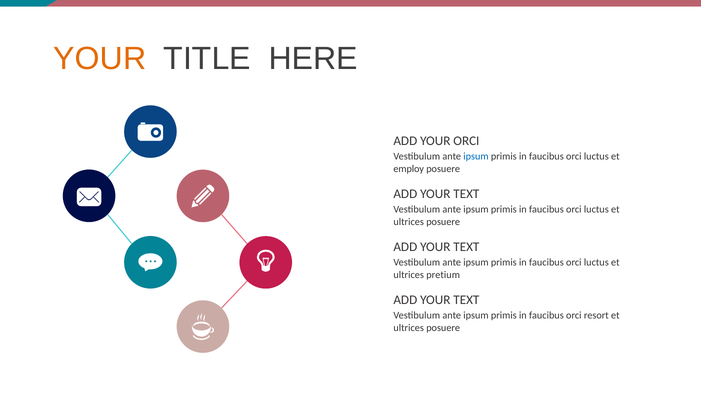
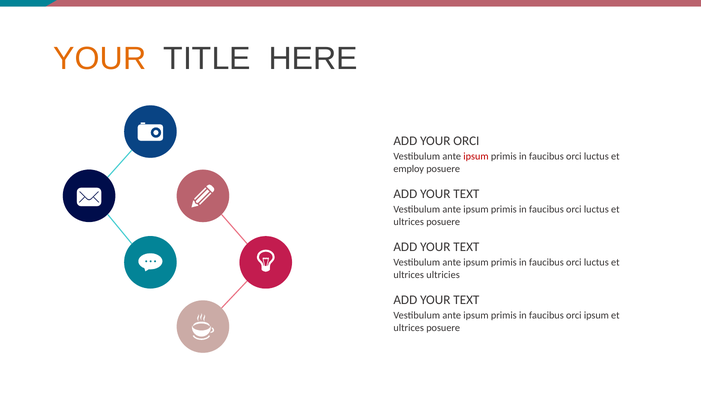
ipsum colour: blue -> red (476, 157)
pretium: pretium -> ultricies (443, 275)
orci resort: resort -> ipsum (596, 316)
